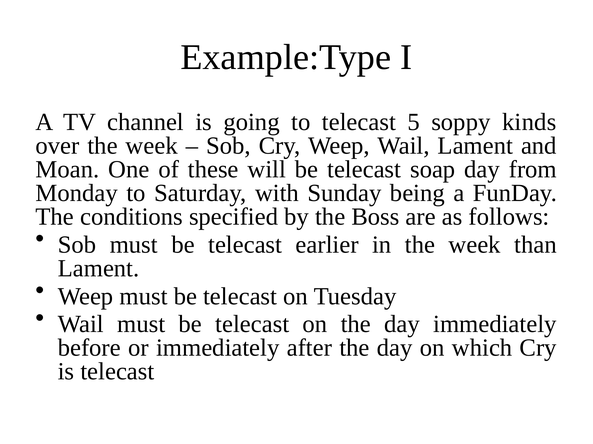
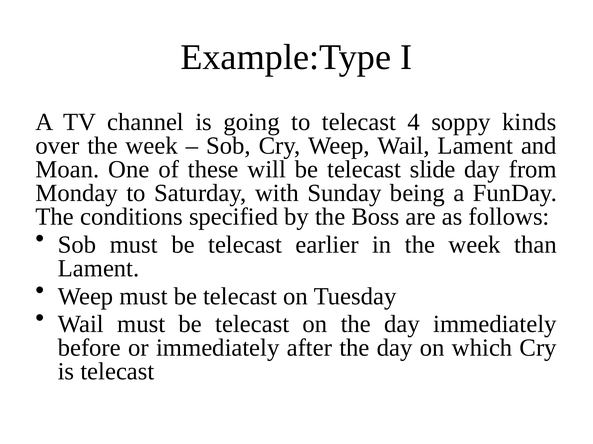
5: 5 -> 4 (414, 122)
soap: soap -> slide (433, 170)
